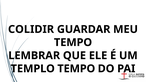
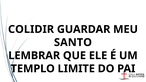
TEMPO: TEMPO -> SANTO (73, 42)
TEMPLO TEMPO: TEMPO -> LIMITE (76, 69)
